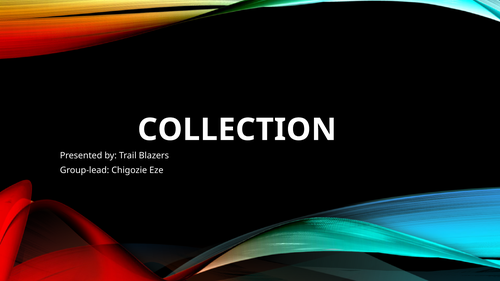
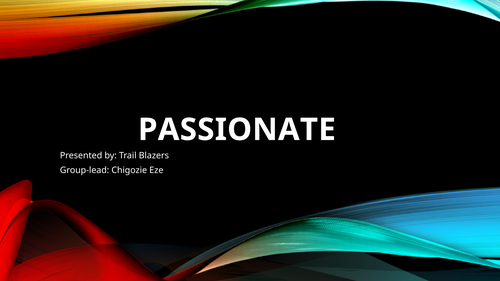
COLLECTION: COLLECTION -> PASSIONATE (237, 130)
